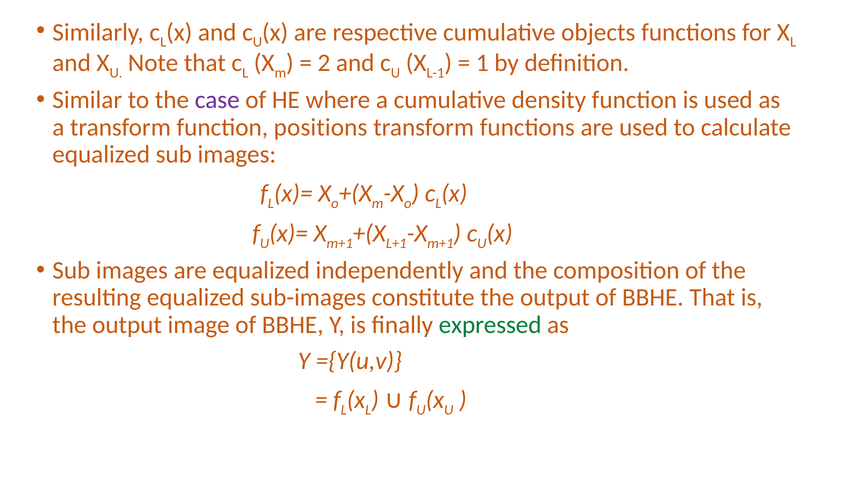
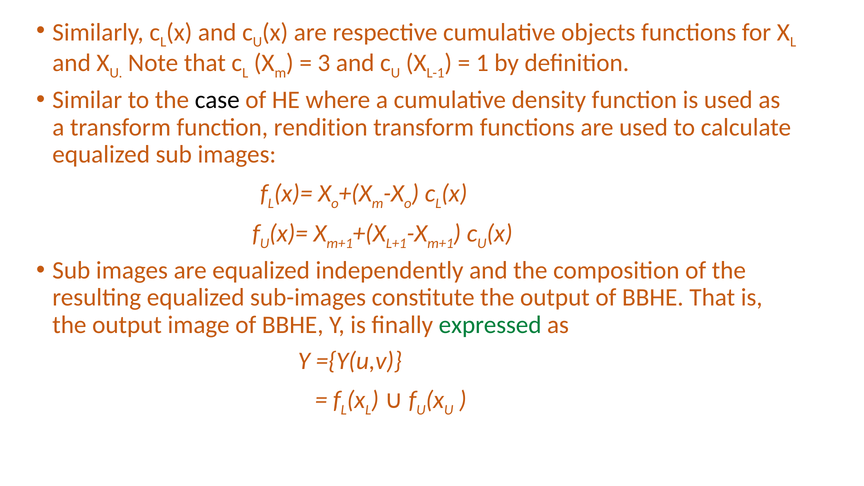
2: 2 -> 3 (324, 63)
case colour: purple -> black (217, 100)
positions: positions -> rendition (321, 127)
